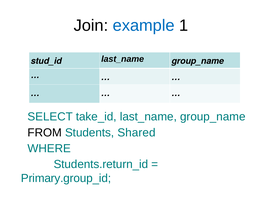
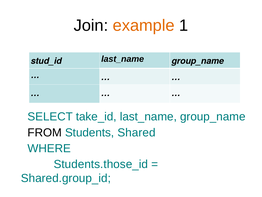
example colour: blue -> orange (144, 25)
Students.return_id: Students.return_id -> Students.those_id (101, 164)
Primary.group_id: Primary.group_id -> Shared.group_id (66, 178)
